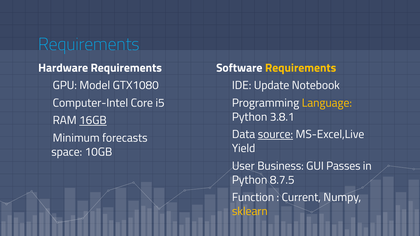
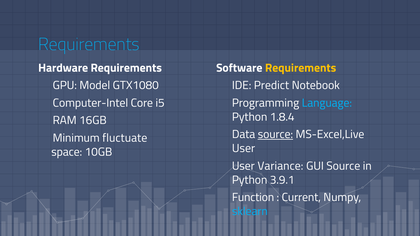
Update: Update -> Predict (272, 85)
Language colour: yellow -> light blue (327, 103)
3.8.1: 3.8.1 -> 1.8.4 (282, 117)
16GB underline: present -> none (93, 120)
forecasts: forecasts -> fluctuate (125, 138)
Yield: Yield -> User (244, 149)
Business: Business -> Variance (280, 166)
GUI Passes: Passes -> Source (343, 166)
8.7.5: 8.7.5 -> 3.9.1 (282, 180)
sklearn colour: yellow -> light blue (250, 212)
